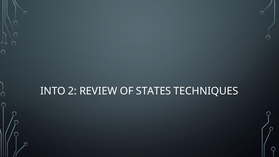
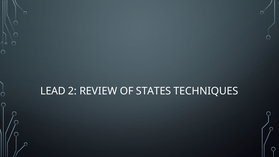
INTO: INTO -> LEAD (53, 91)
